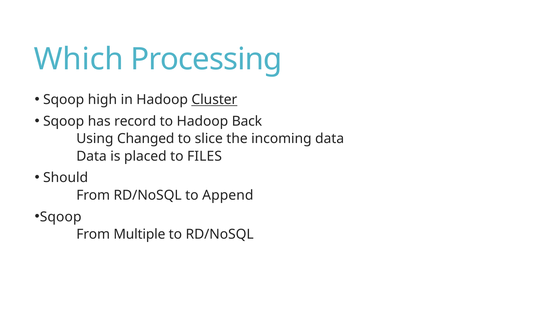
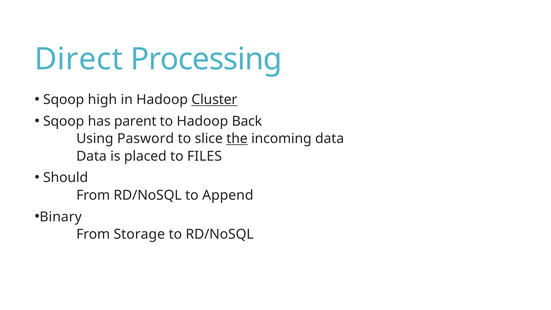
Which: Which -> Direct (79, 59)
record: record -> parent (135, 121)
Changed: Changed -> Pasword (146, 139)
the underline: none -> present (237, 139)
Sqoop: Sqoop -> Binary (61, 217)
Multiple: Multiple -> Storage (139, 234)
